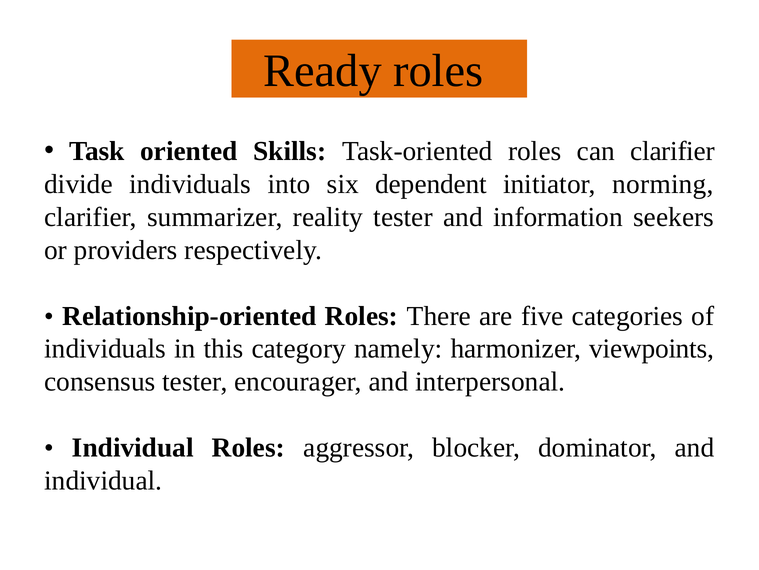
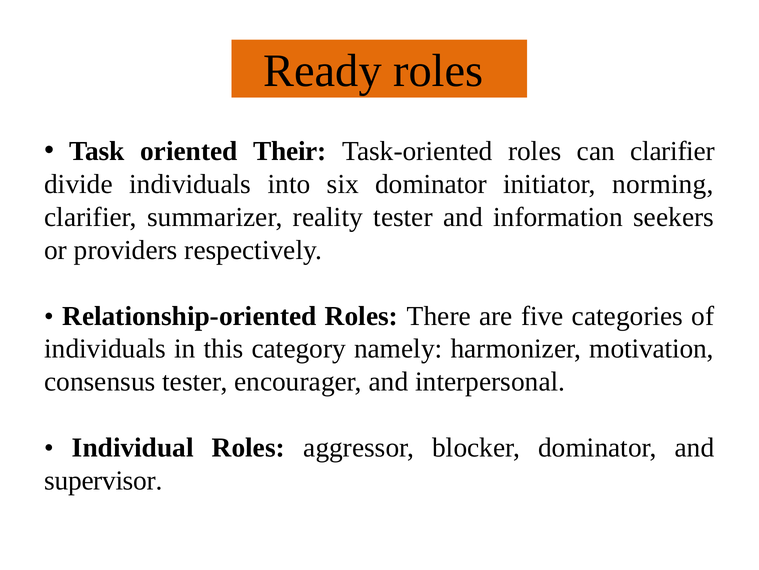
Skills: Skills -> Their (290, 151)
six dependent: dependent -> dominator (431, 184)
viewpoints: viewpoints -> motivation (652, 348)
individual: individual -> supervisor (103, 480)
